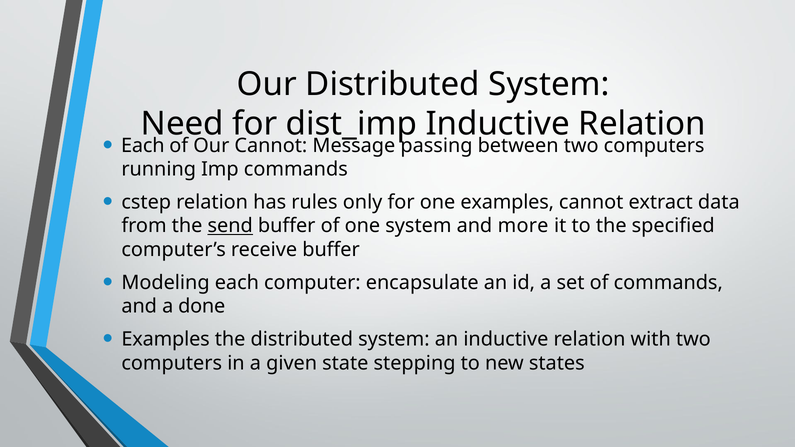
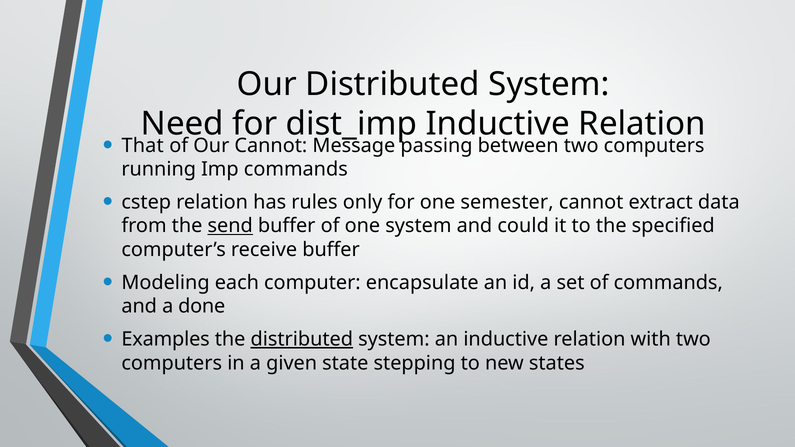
Each: Each -> That (143, 146)
one examples: examples -> semester (507, 202)
more: more -> could (523, 226)
distributed underline: none -> present (302, 339)
